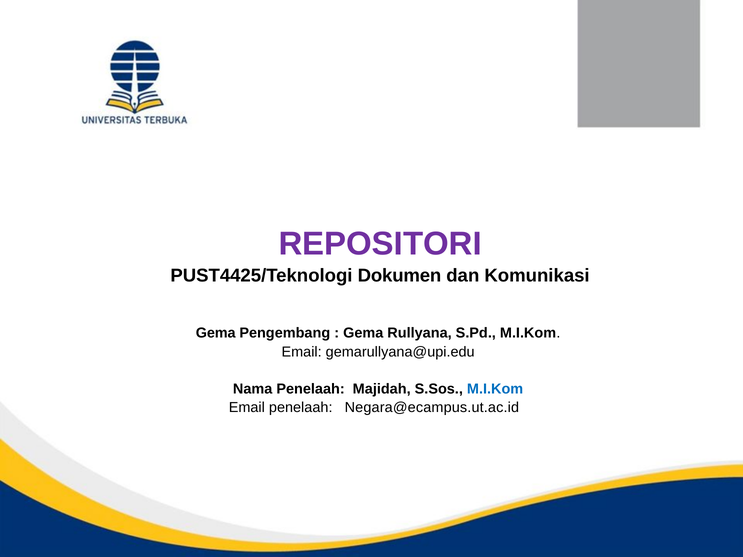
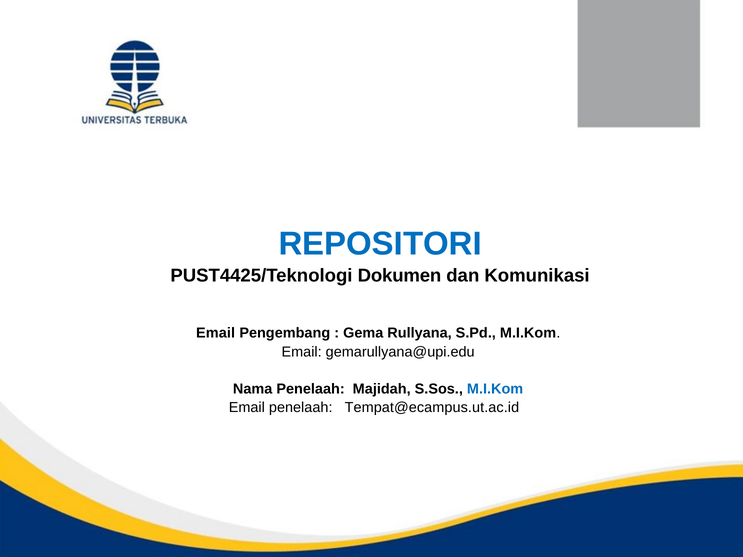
REPOSITORI colour: purple -> blue (380, 244)
Gema: Gema -> Email (216, 333)
Negara@ecampus.ut.ac.id: Negara@ecampus.ut.ac.id -> Tempat@ecampus.ut.ac.id (432, 408)
